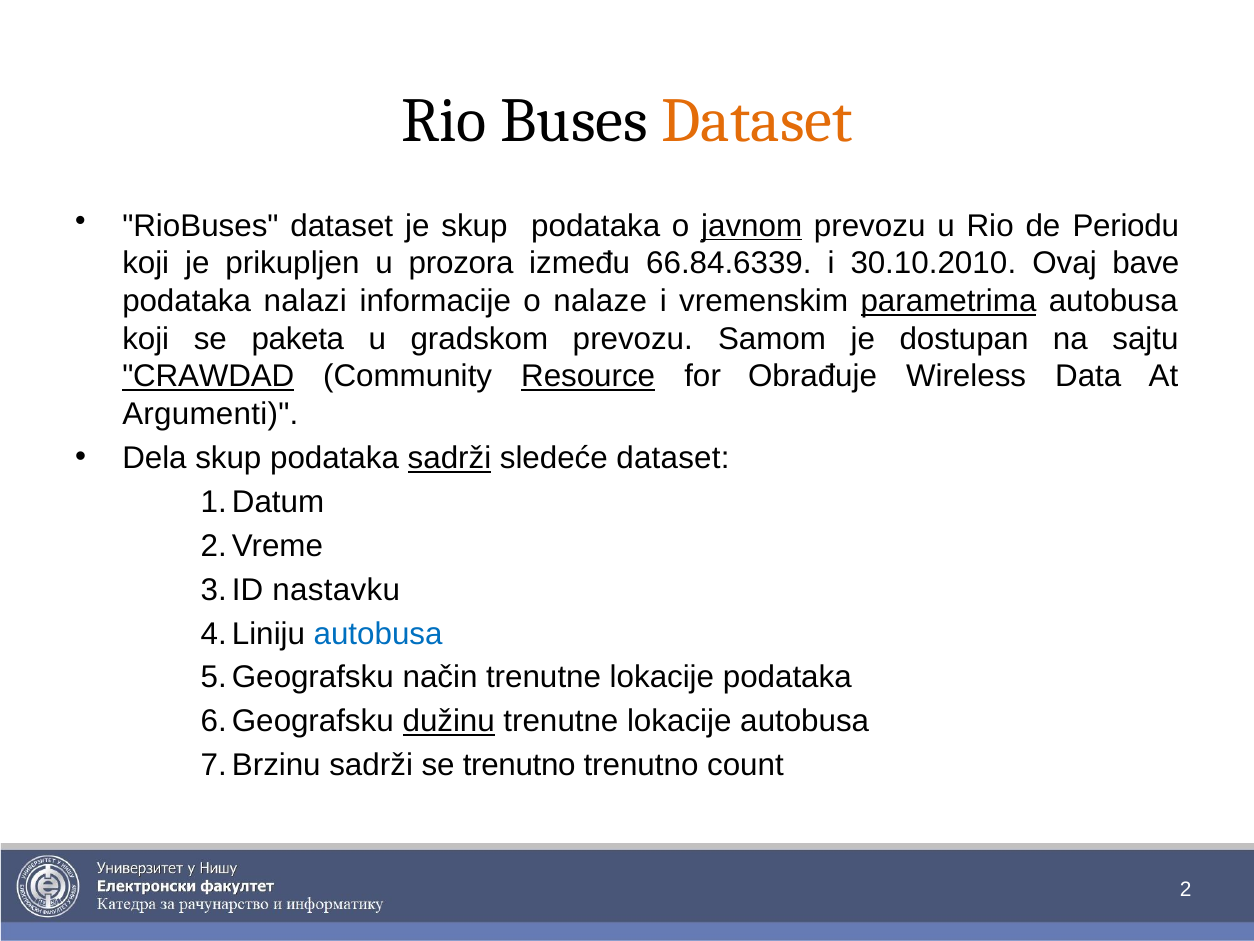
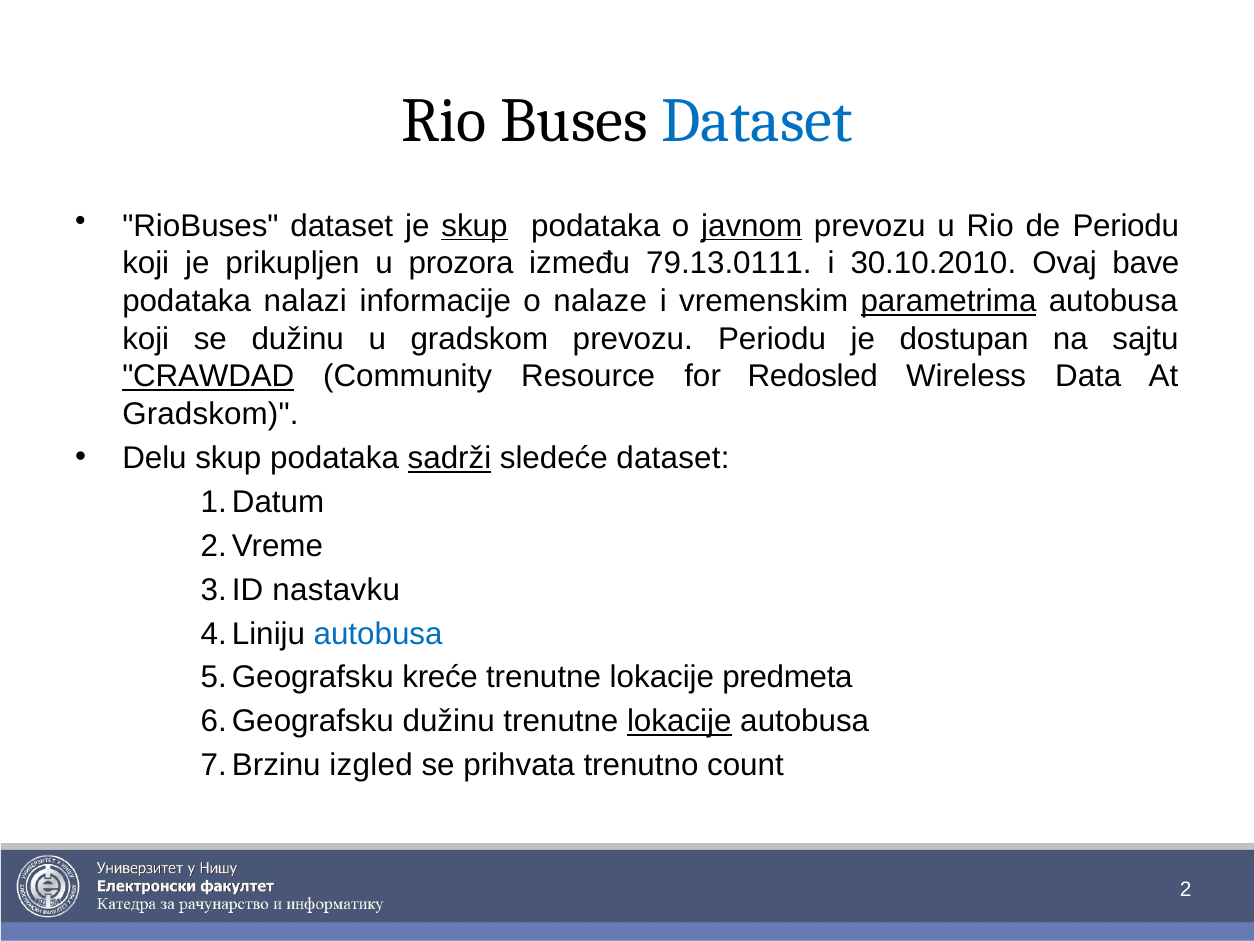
Dataset colour: orange -> blue (757, 120)
skup underline: none -> present (474, 226)
66.84.6339: 66.84.6339 -> 79.13.0111 (729, 263)
se paketa: paketa -> dužinu (298, 339)
prevozu Samom: Samom -> Periodu (772, 339)
Resource underline: present -> none (588, 376)
Obrađuje: Obrađuje -> Redosled (813, 376)
Argumenti: Argumenti -> Gradskom (210, 414)
Dela: Dela -> Delu (154, 458)
način: način -> kreće (440, 677)
lokacije podataka: podataka -> predmeta (787, 677)
dužinu underline: present -> none (449, 721)
lokacije underline: none -> present (679, 721)
sadrži: sadrži -> izgled (371, 765)
se trenutno: trenutno -> prihvata (519, 765)
